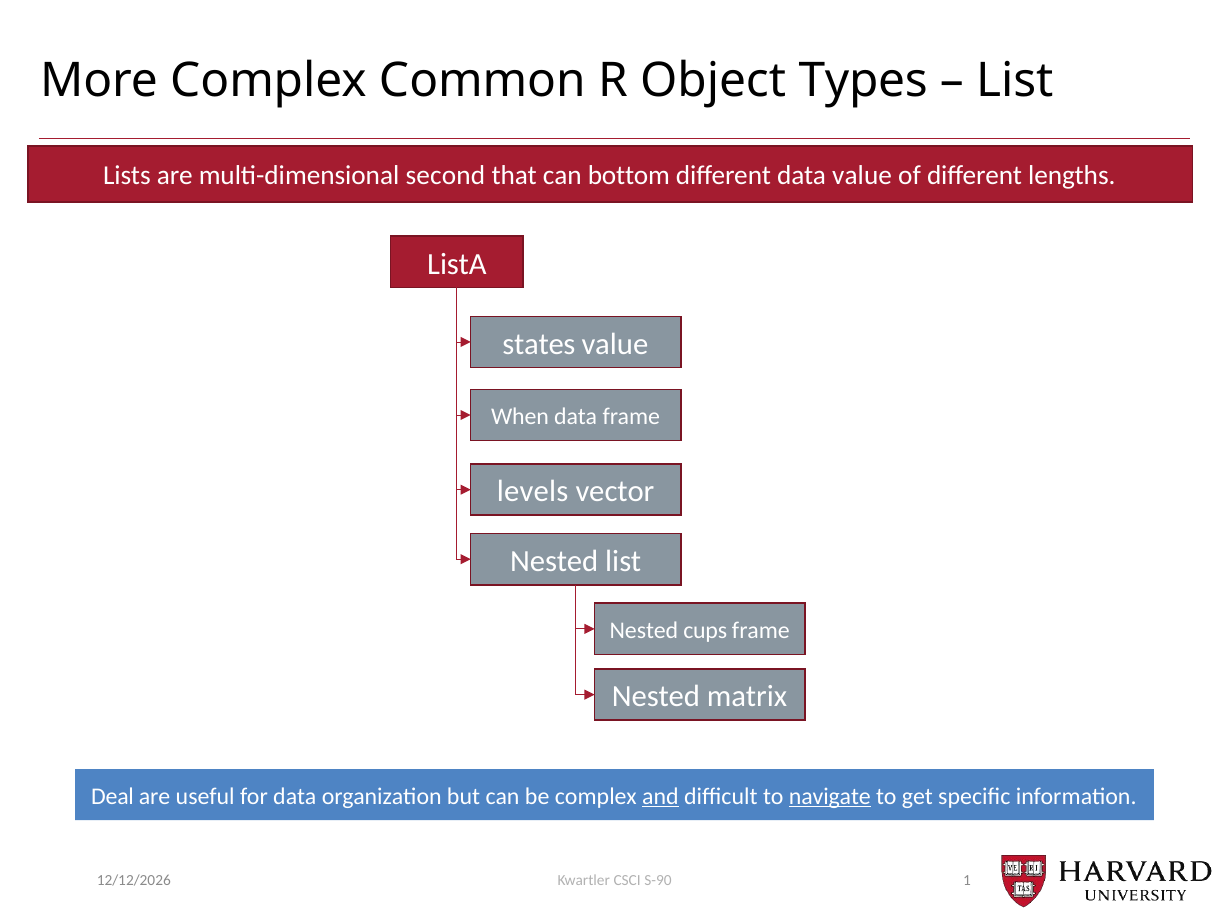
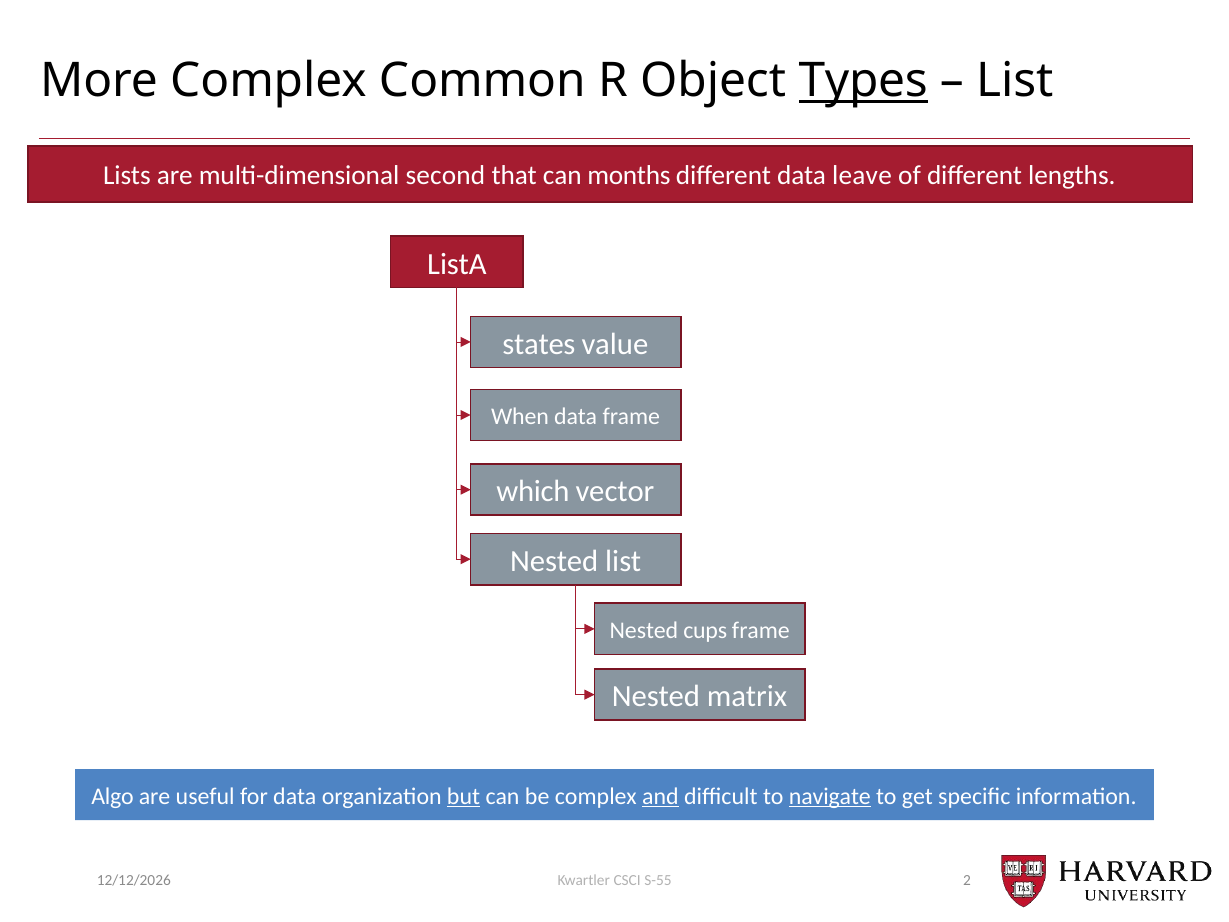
Types underline: none -> present (863, 81)
bottom: bottom -> months (629, 176)
data value: value -> leave (862, 176)
levels: levels -> which (533, 492)
Deal: Deal -> Algo (113, 796)
but underline: none -> present (464, 796)
S-90: S-90 -> S-55 (658, 880)
1: 1 -> 2 (967, 880)
